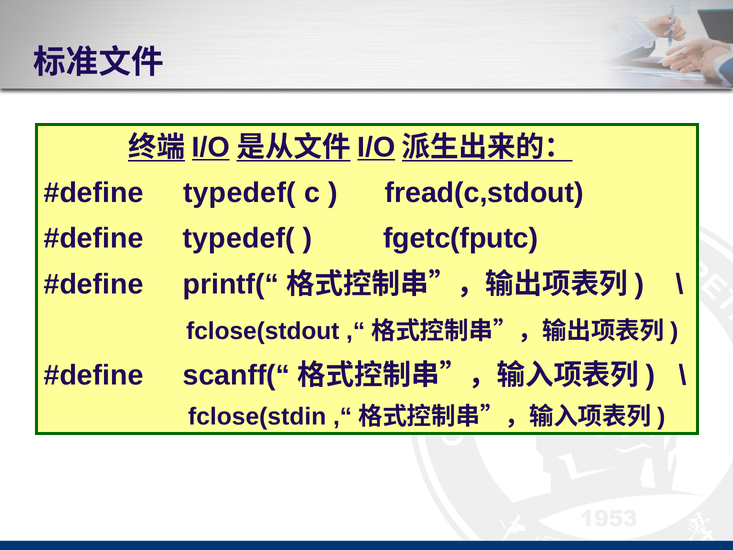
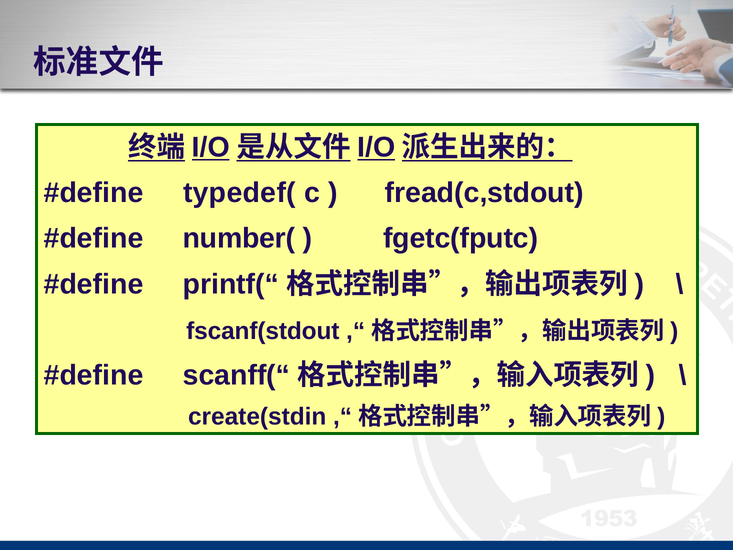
typedef(: typedef( -> number( (239, 238)
fclose(stdout: fclose(stdout -> fscanf(stdout (263, 331)
fclose(stdin: fclose(stdin -> create(stdin (257, 417)
